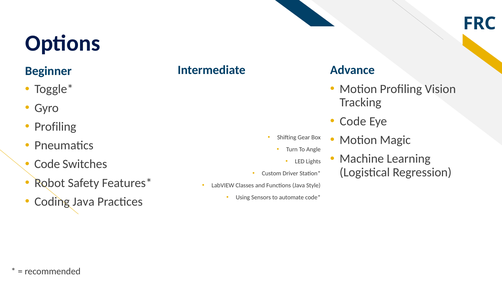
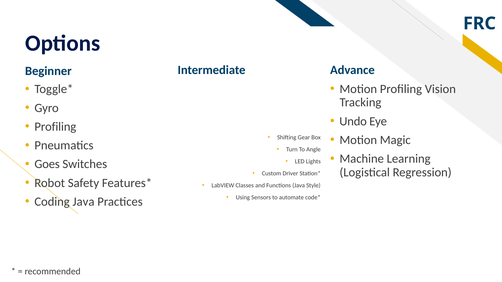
Code: Code -> Undo (353, 121)
Code: Code -> Goes (47, 164)
